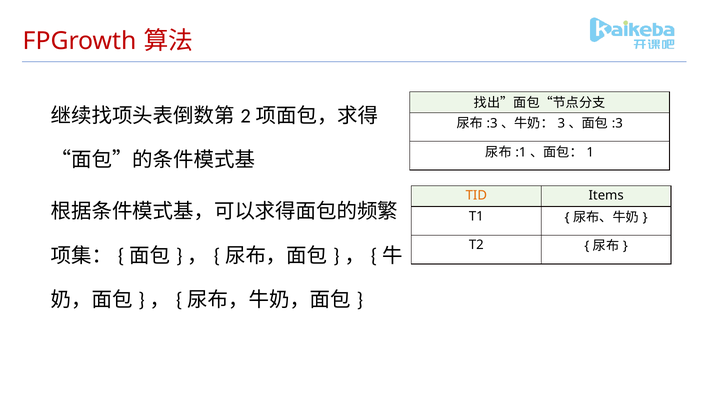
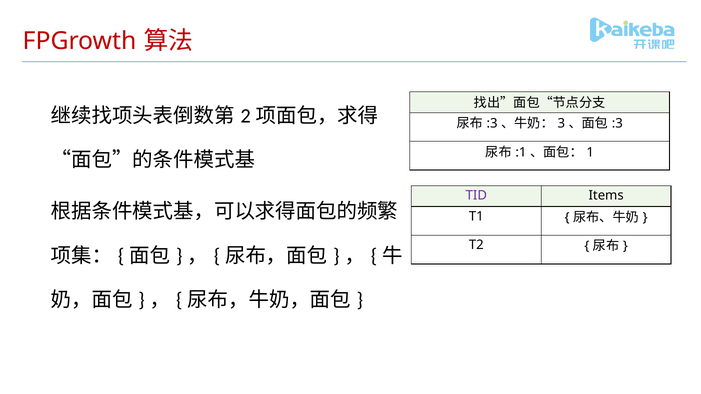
TID colour: orange -> purple (476, 196)
